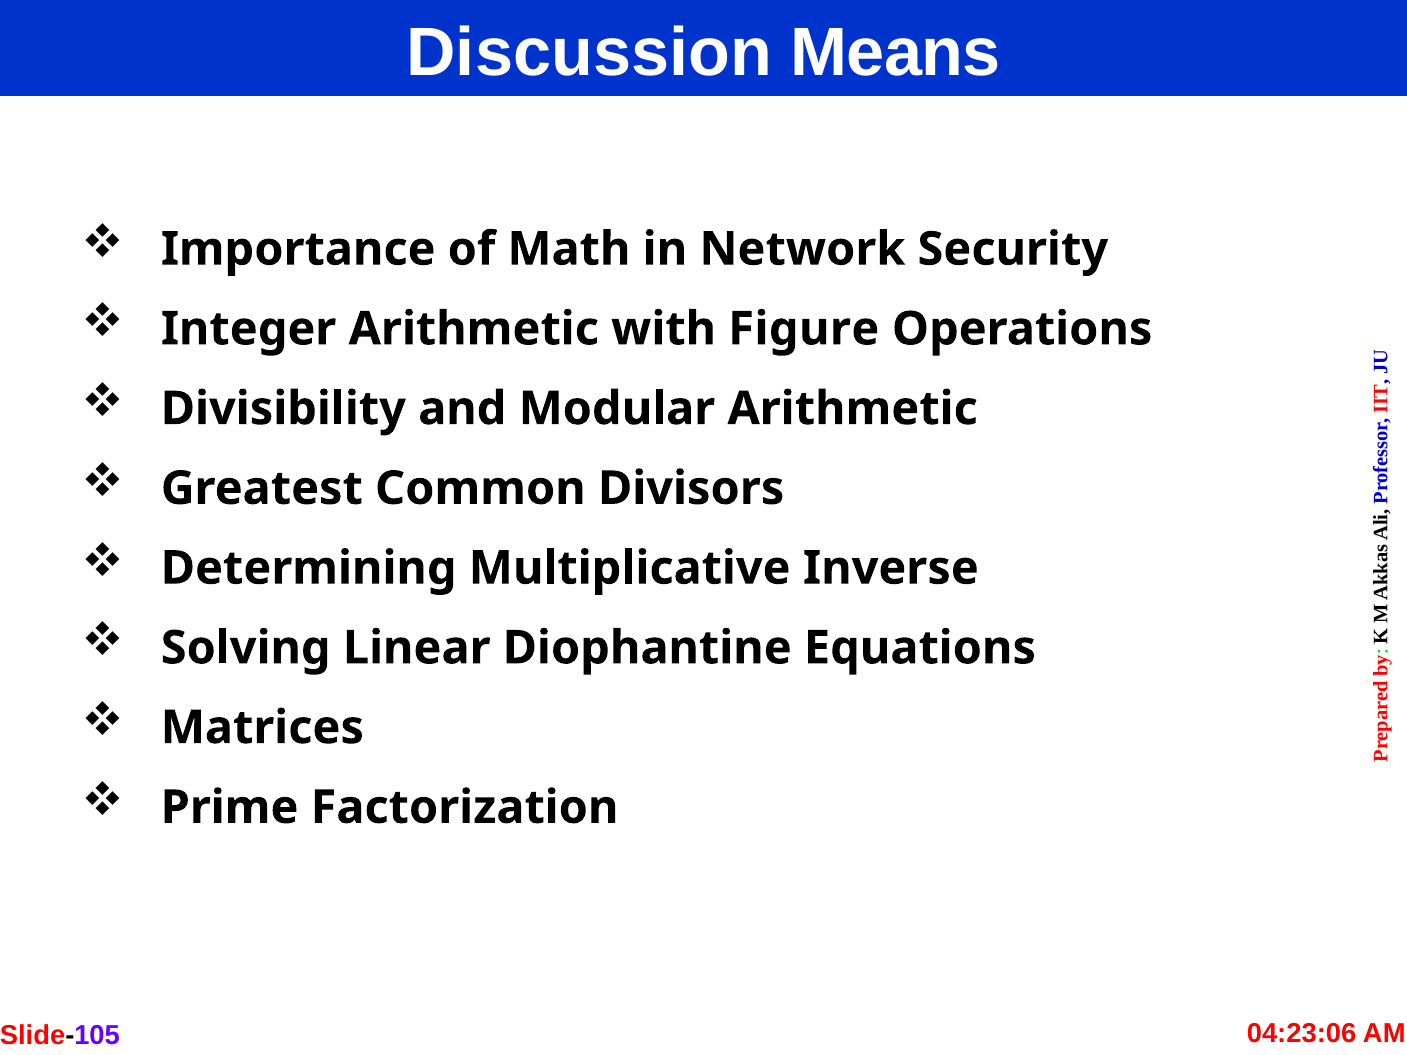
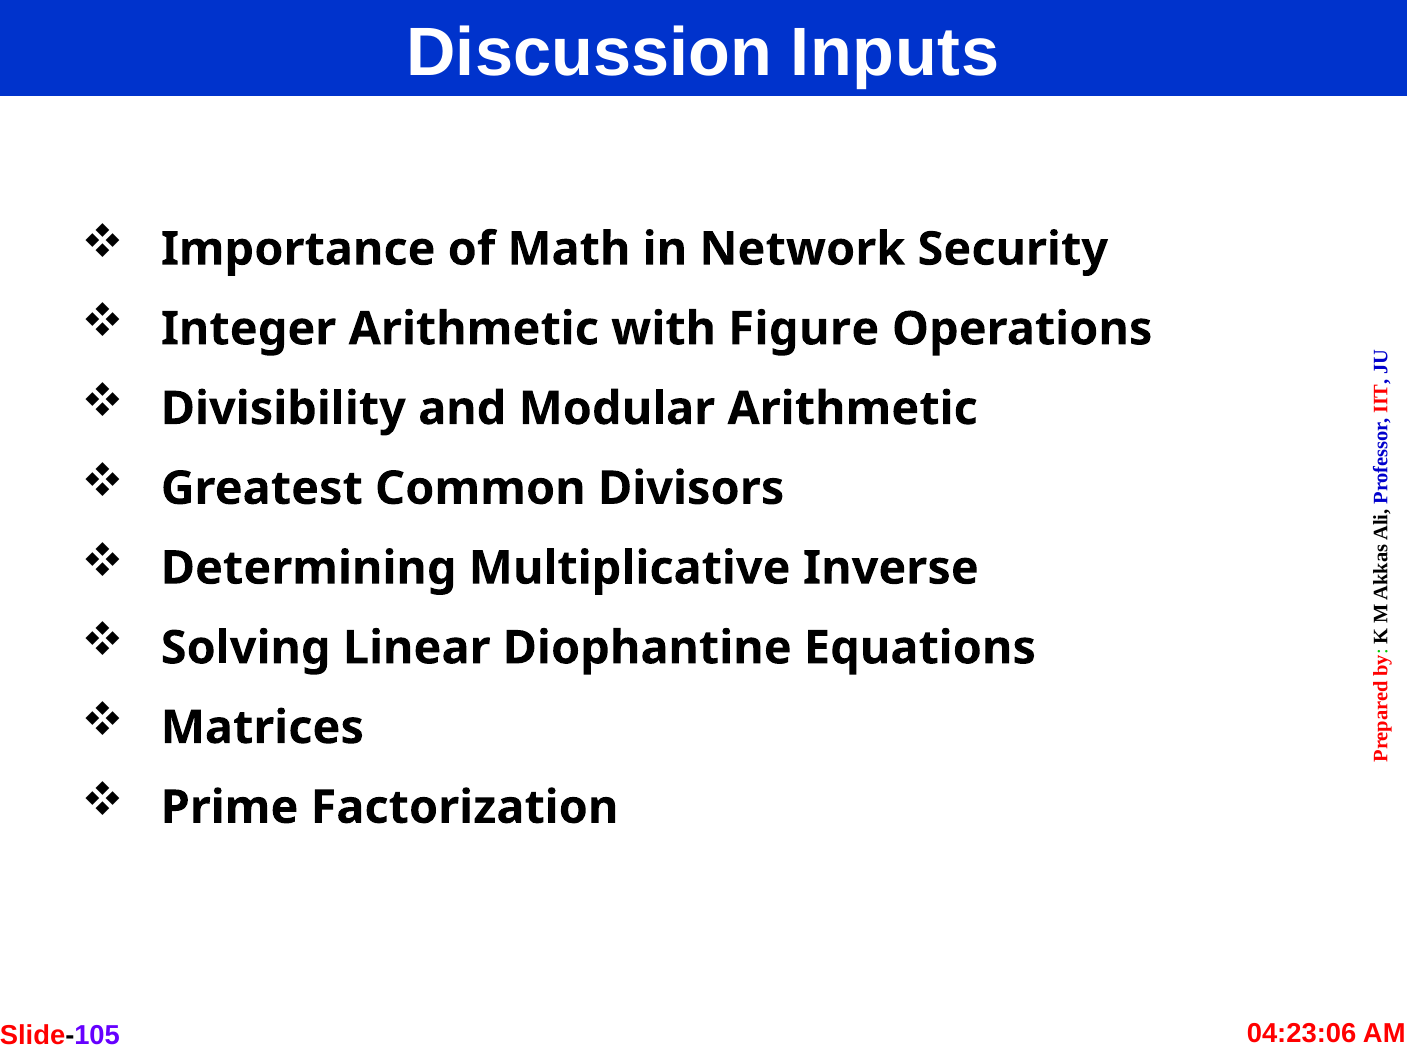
Means: Means -> Inputs (895, 53)
